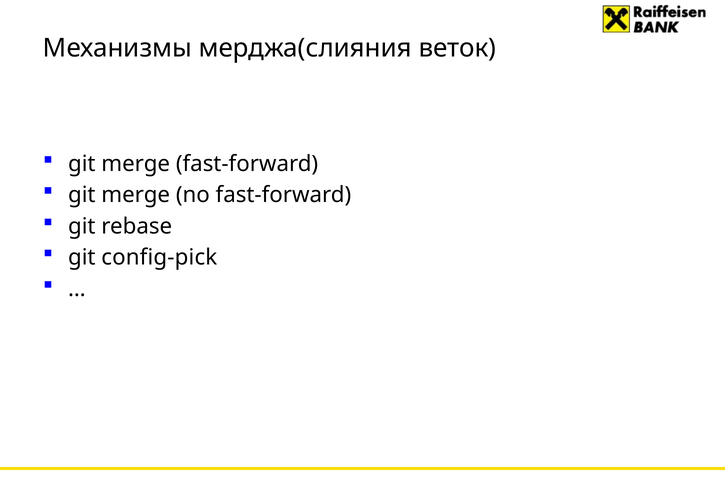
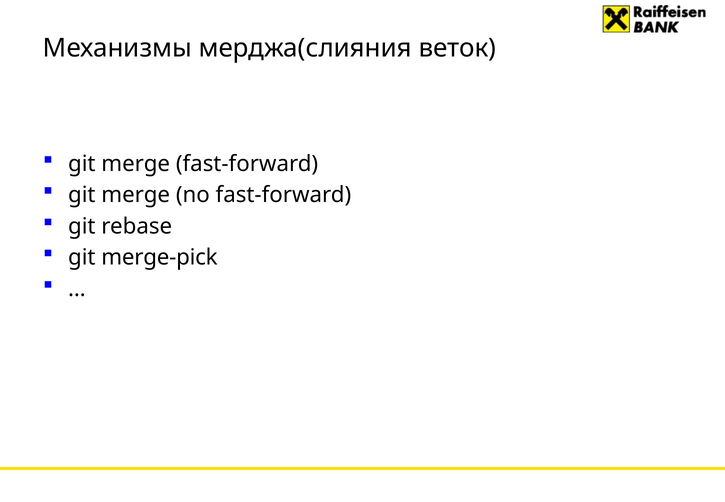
config-pick: config-pick -> merge-pick (159, 258)
